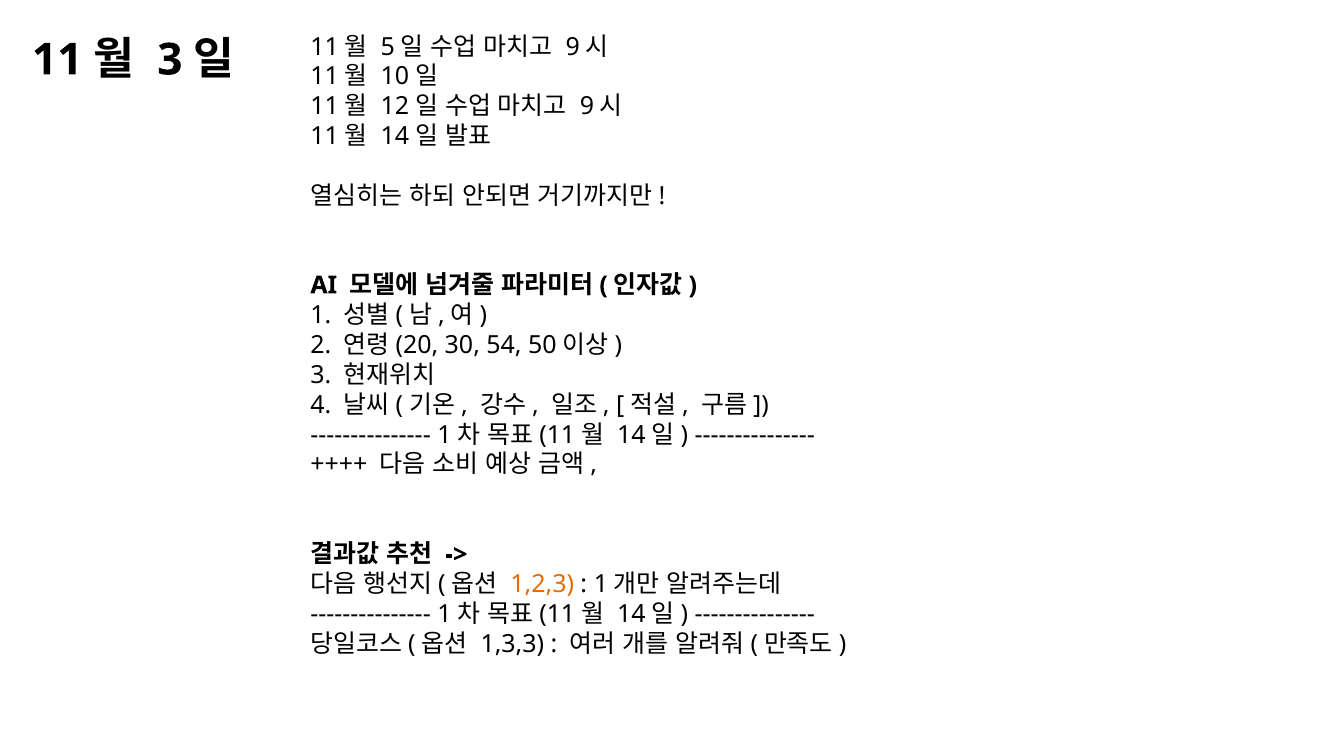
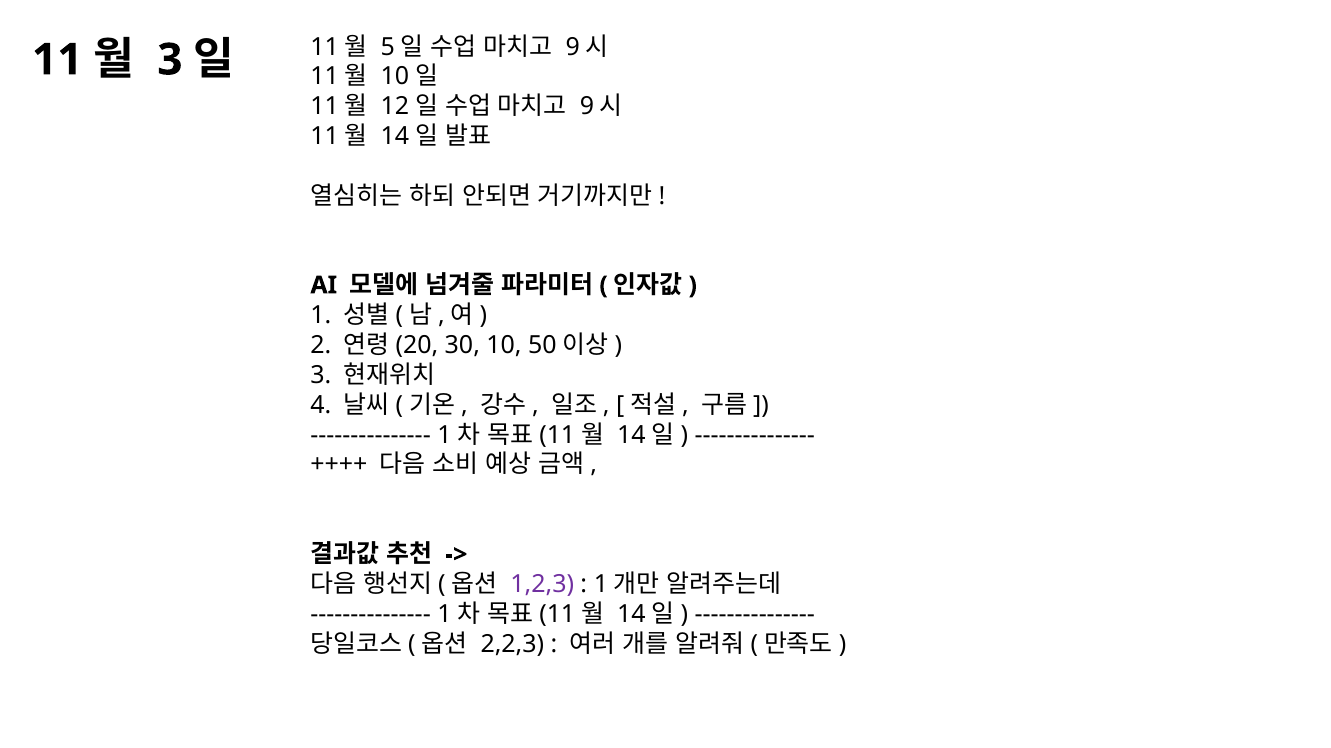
54: 54 -> 10 (504, 345)
1,2,3 colour: orange -> purple (542, 585)
1,3,3: 1,3,3 -> 2,2,3 (512, 645)
